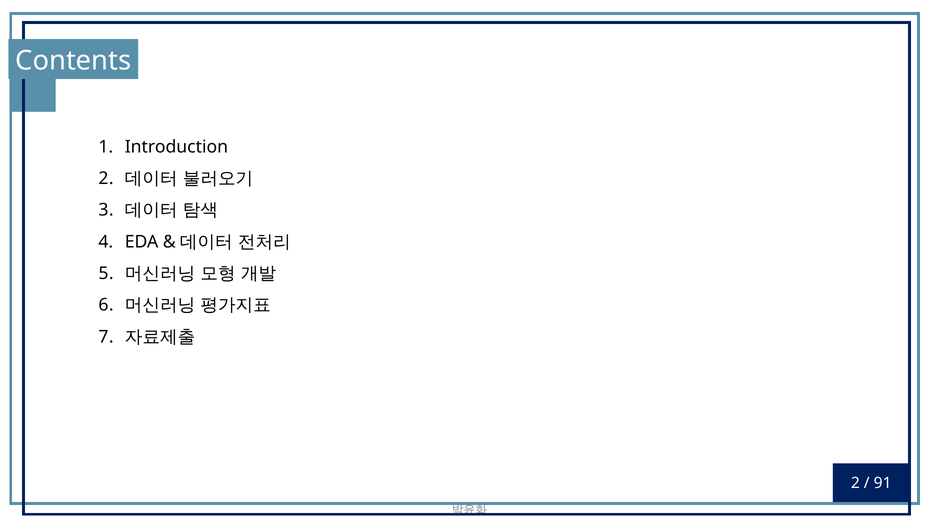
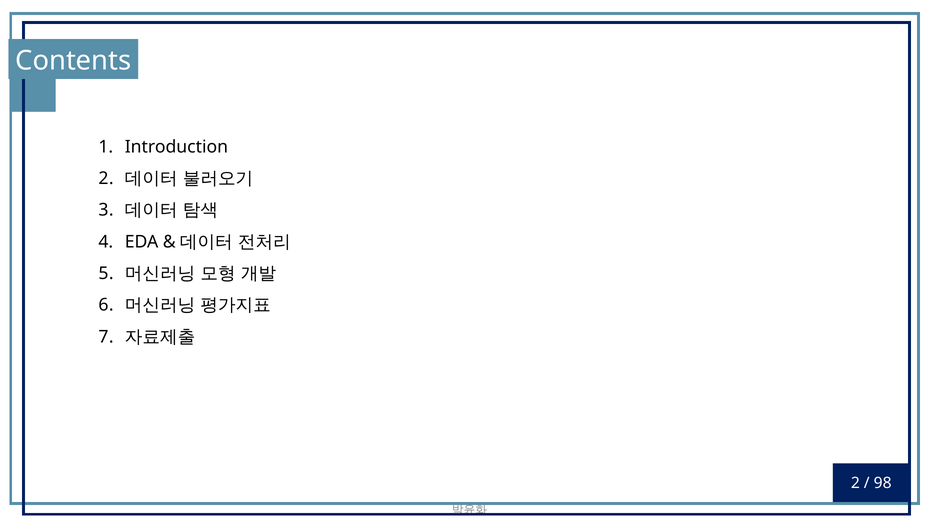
91: 91 -> 98 (883, 483)
